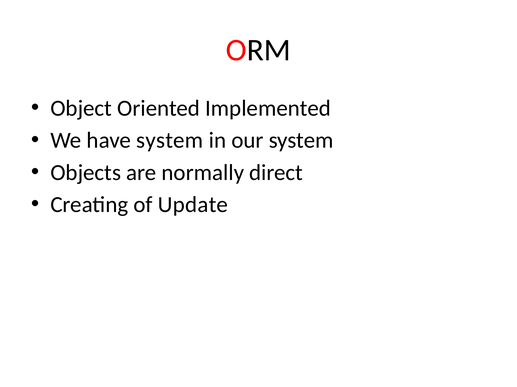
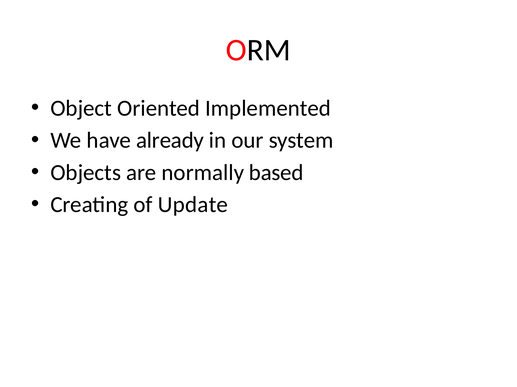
have system: system -> already (170, 141)
direct: direct -> based (276, 173)
